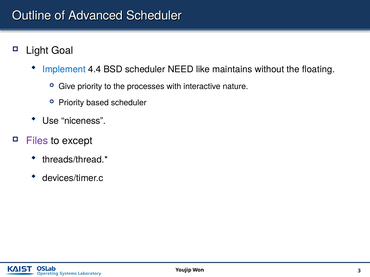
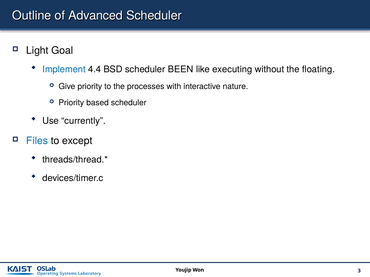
NEED: NEED -> BEEN (181, 70)
maintains: maintains -> executing (232, 70)
niceness: niceness -> currently (84, 121)
Files colour: purple -> blue (37, 141)
